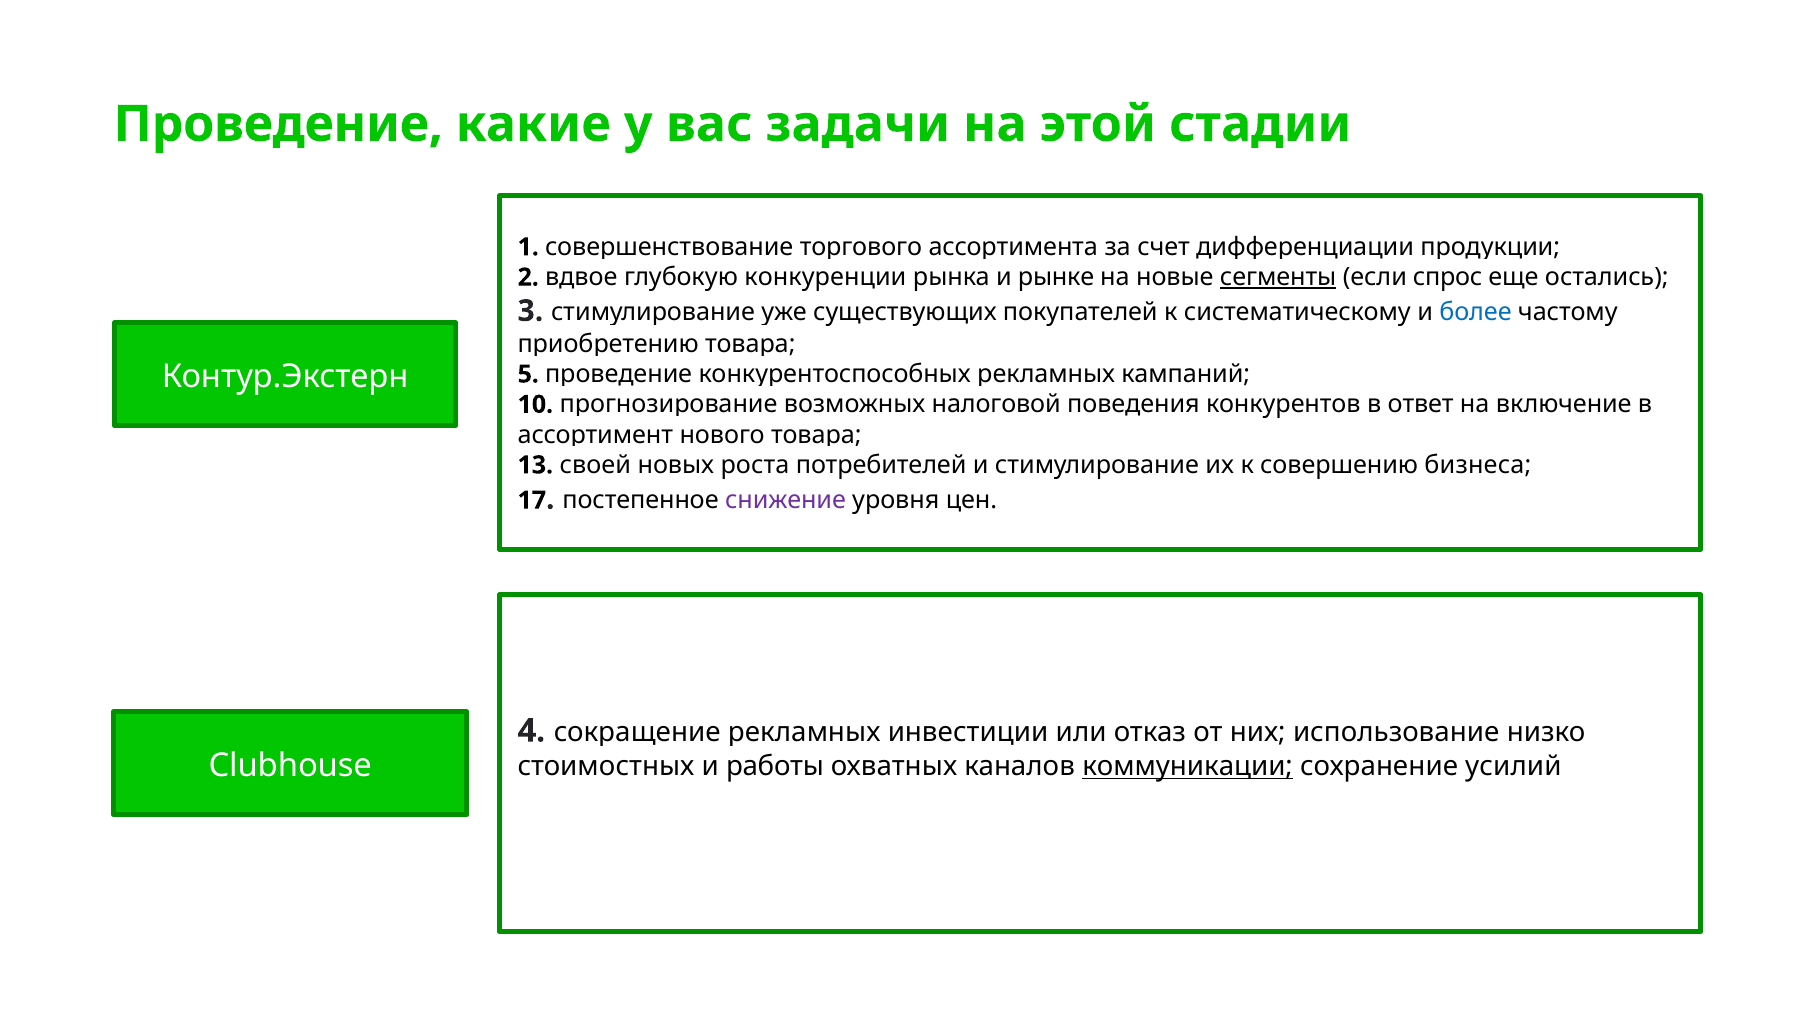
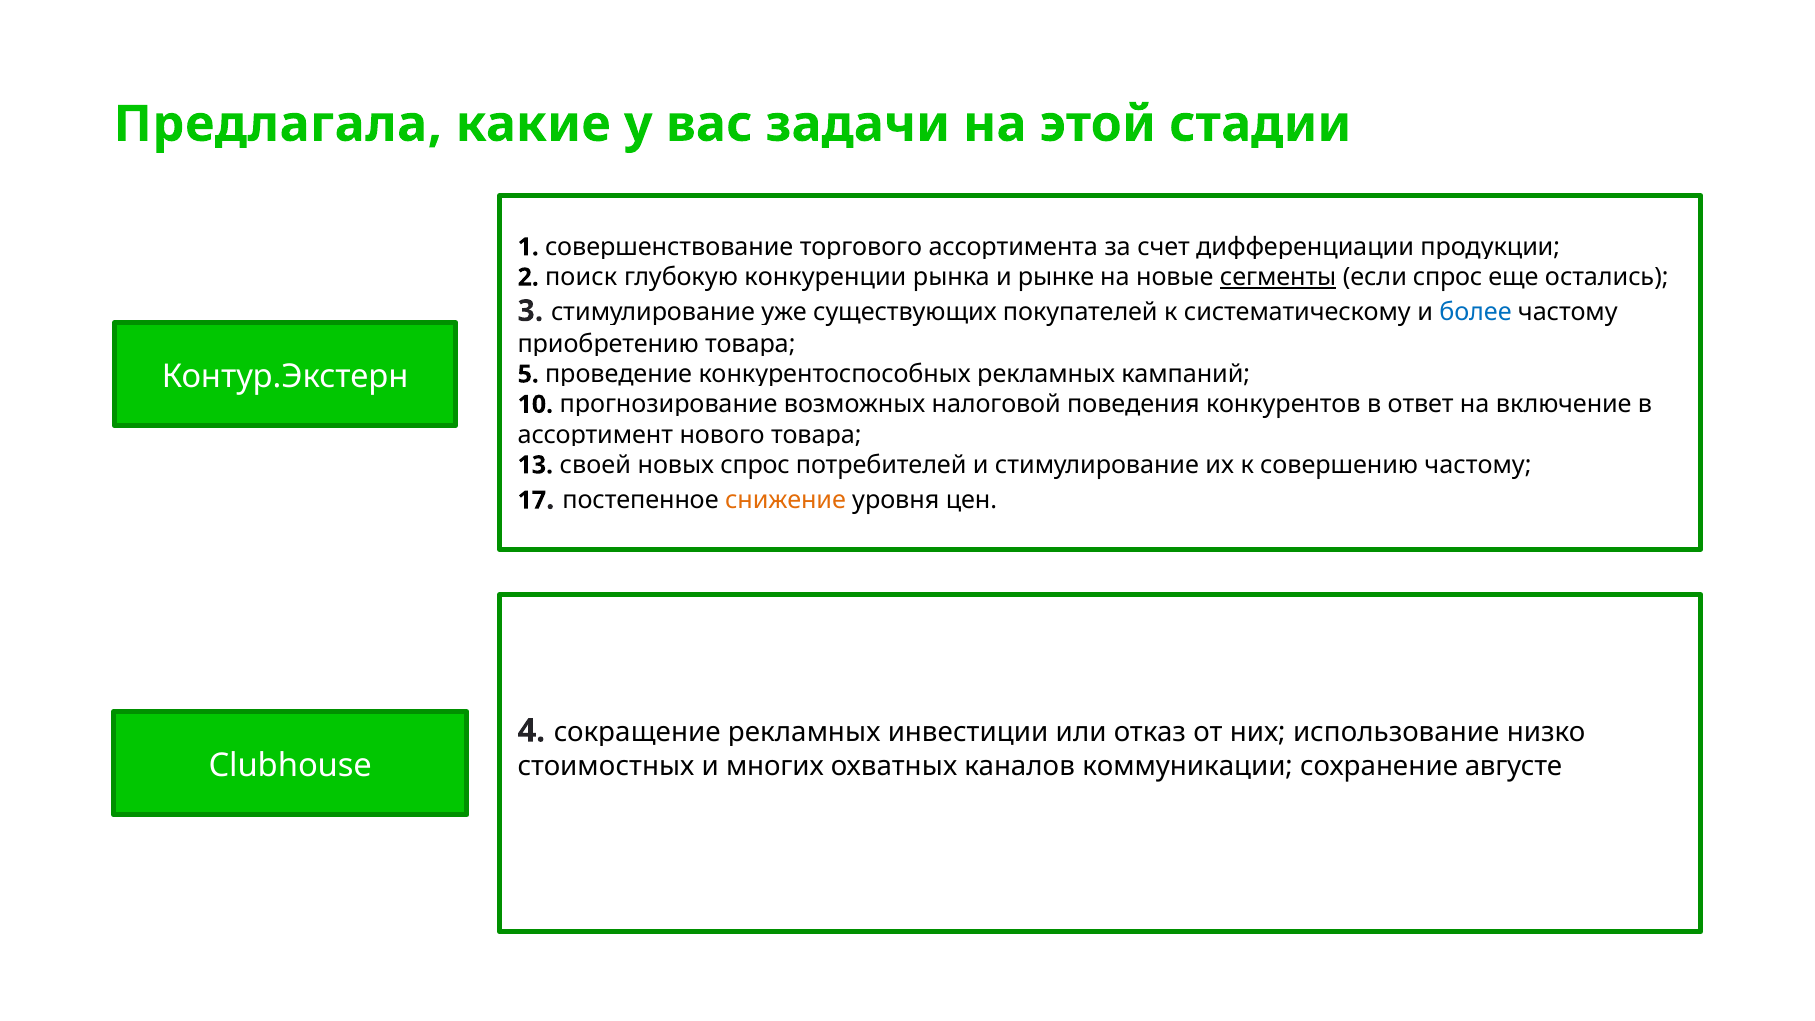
Проведение: Проведение -> Предлагала (278, 124)
вдвое: вдвое -> поиск (581, 277)
новых роста: роста -> спрос (755, 465)
совершению бизнеса: бизнеса -> частому (1478, 465)
снижение colour: purple -> orange (786, 500)
работы: работы -> многих (775, 767)
коммуникации underline: present -> none (1188, 767)
усилий: усилий -> августе (1514, 767)
